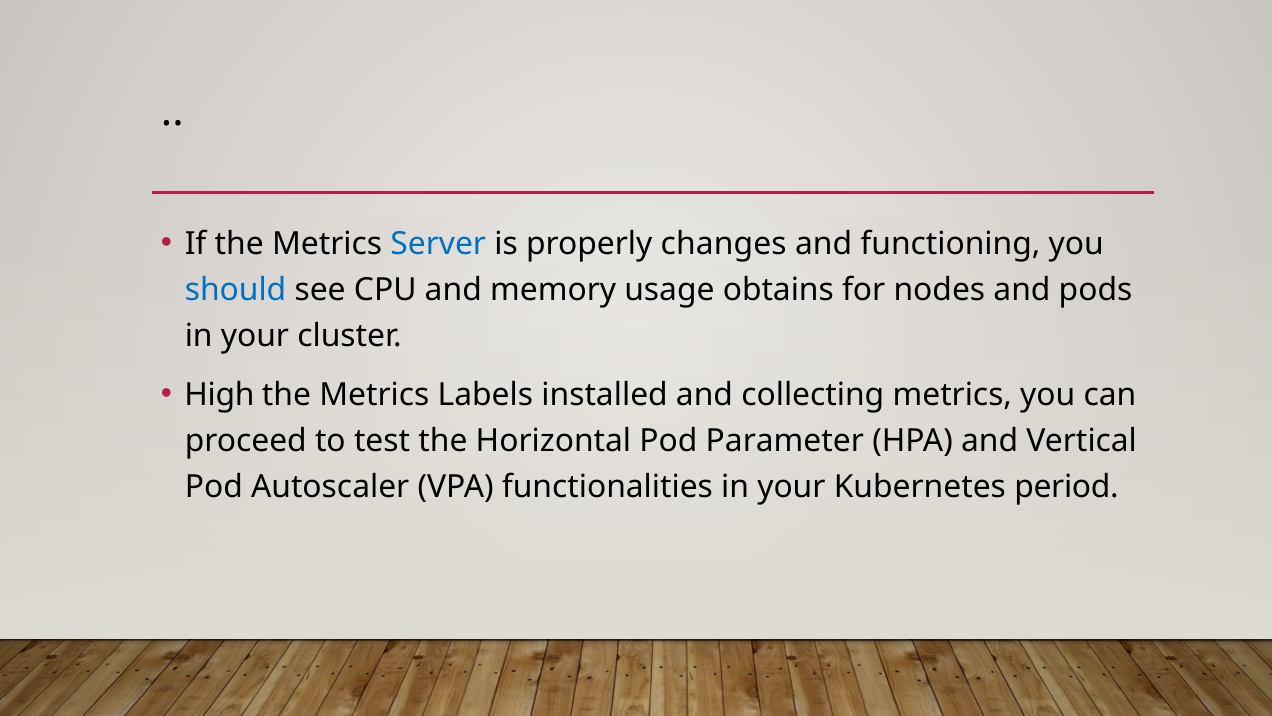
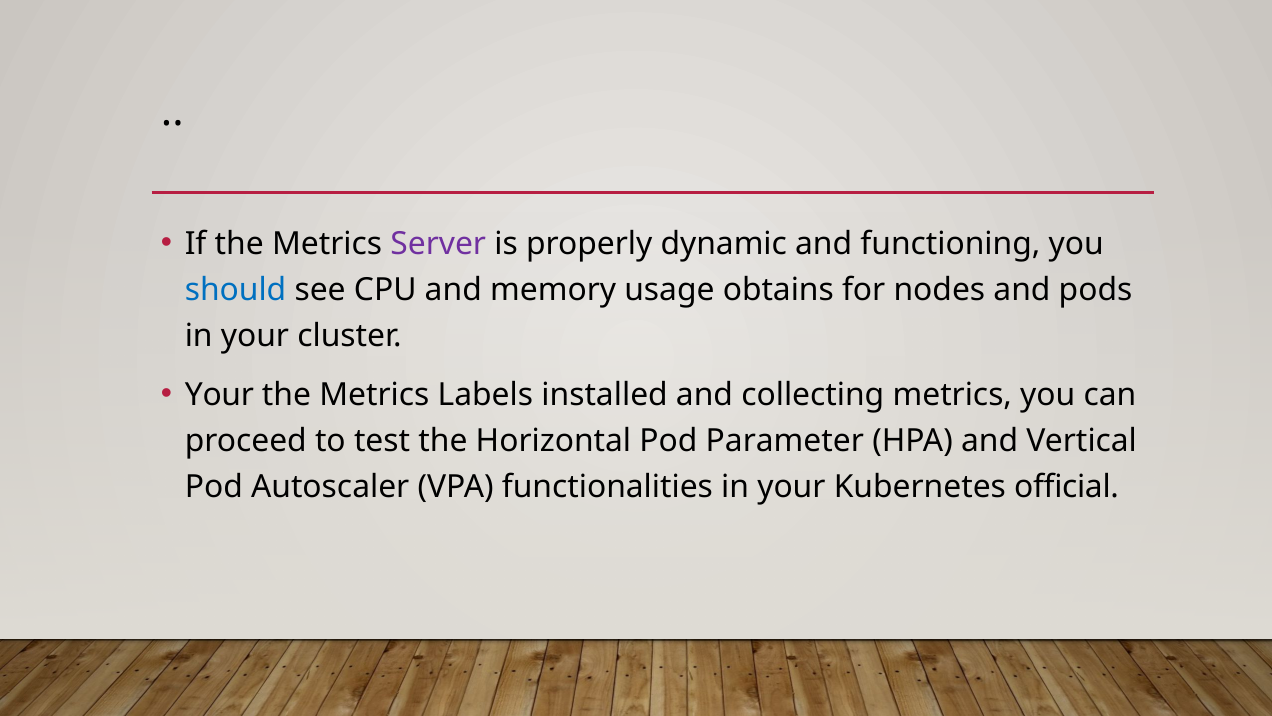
Server colour: blue -> purple (438, 244)
changes: changes -> dynamic (724, 244)
High: High -> Your (219, 395)
period: period -> official (1067, 486)
